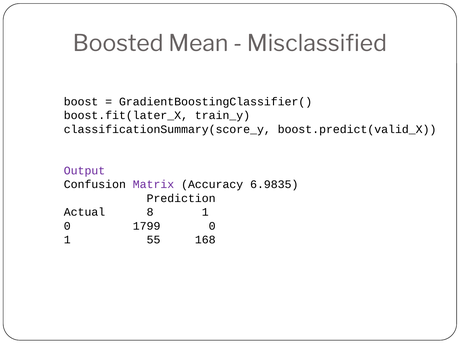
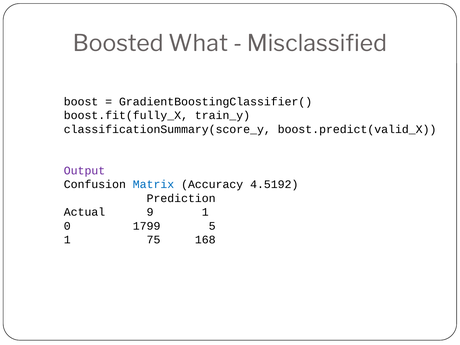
Mean: Mean -> What (198, 43)
boost.fit(later_X: boost.fit(later_X -> boost.fit(fully_X (126, 116)
Matrix colour: purple -> blue (154, 185)
6.9835: 6.9835 -> 4.5192 (274, 185)
8: 8 -> 9 (150, 212)
1799 0: 0 -> 5 (212, 226)
55: 55 -> 75 (154, 240)
